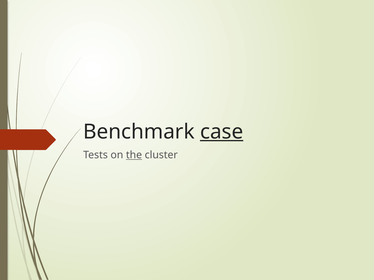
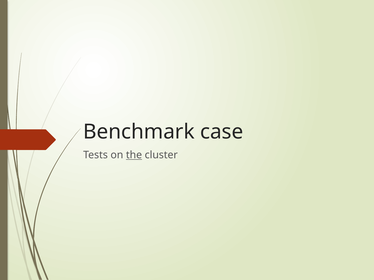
case underline: present -> none (222, 132)
